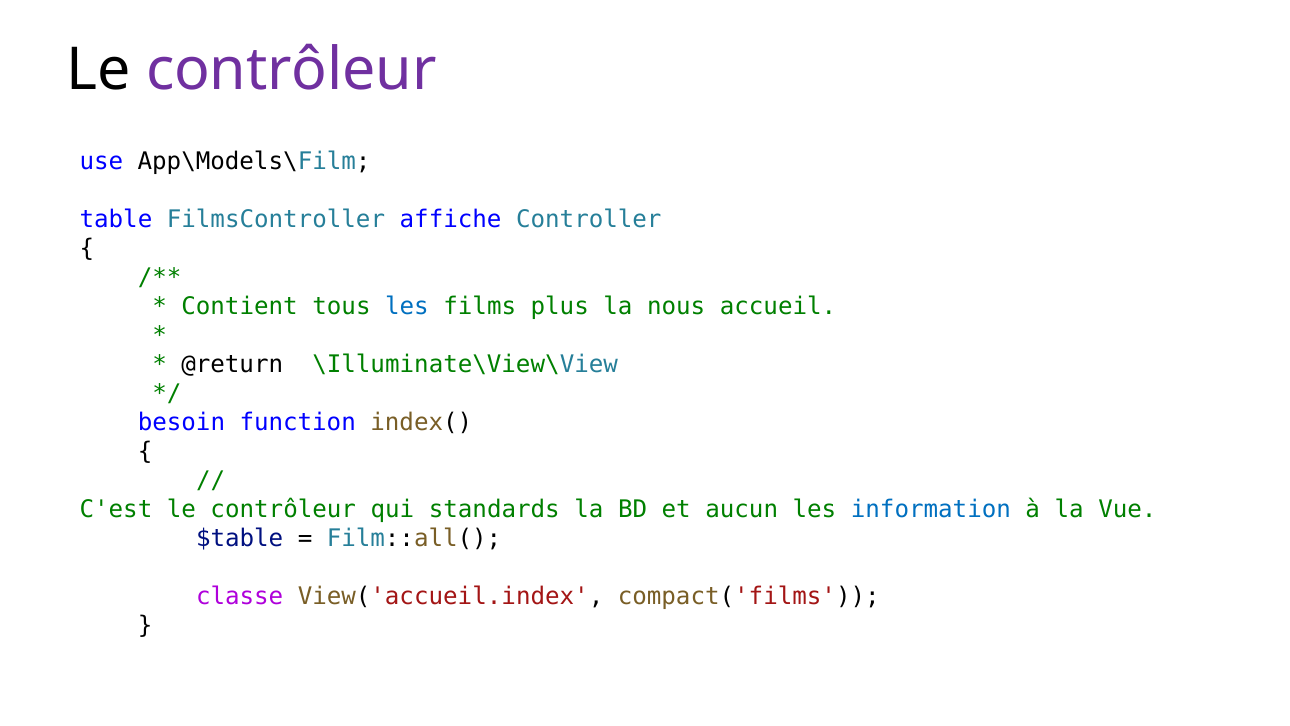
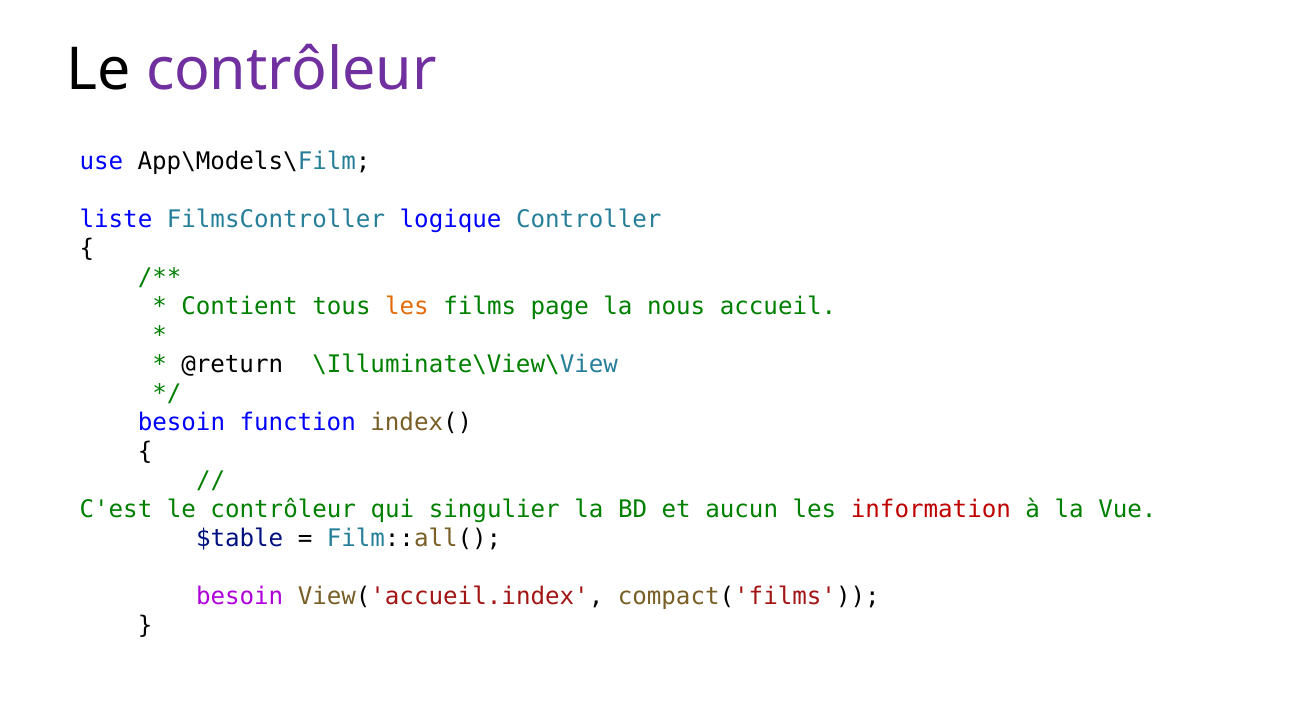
table: table -> liste (116, 219)
affiche: affiche -> logique (451, 219)
les colour: blue -> orange (407, 306)
plus: plus -> page (560, 306)
standards: standards -> singulier (494, 509)
information colour: blue -> red (931, 509)
classe: classe -> besoin (240, 597)
